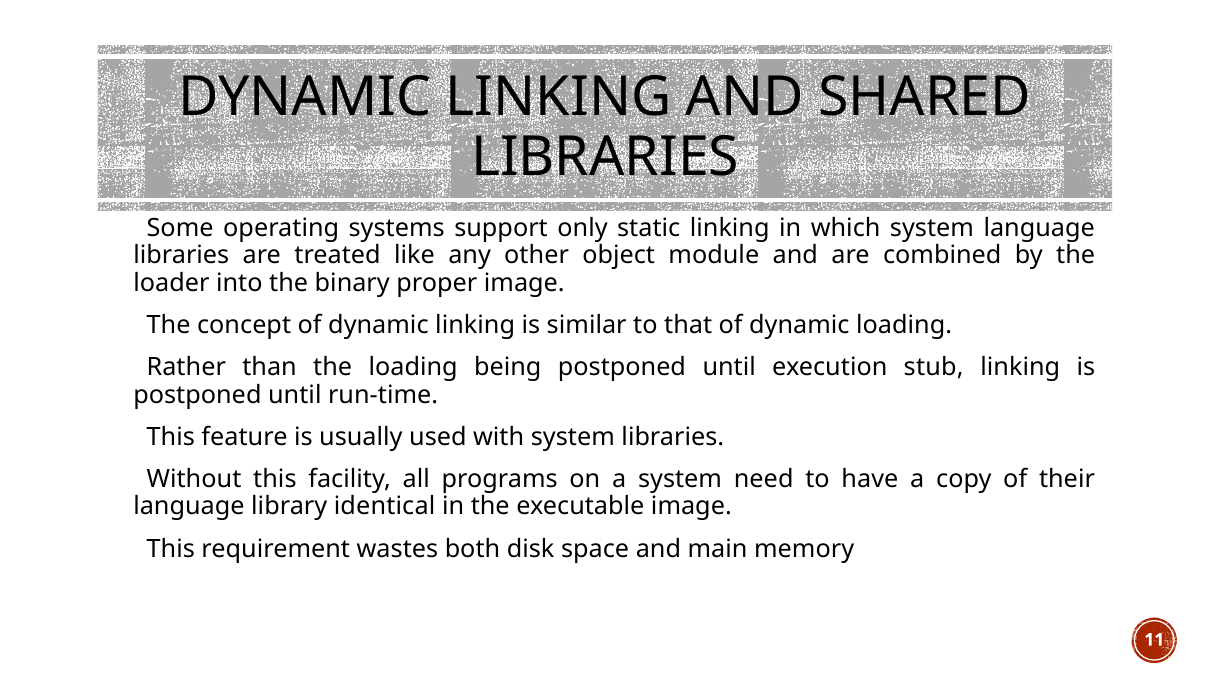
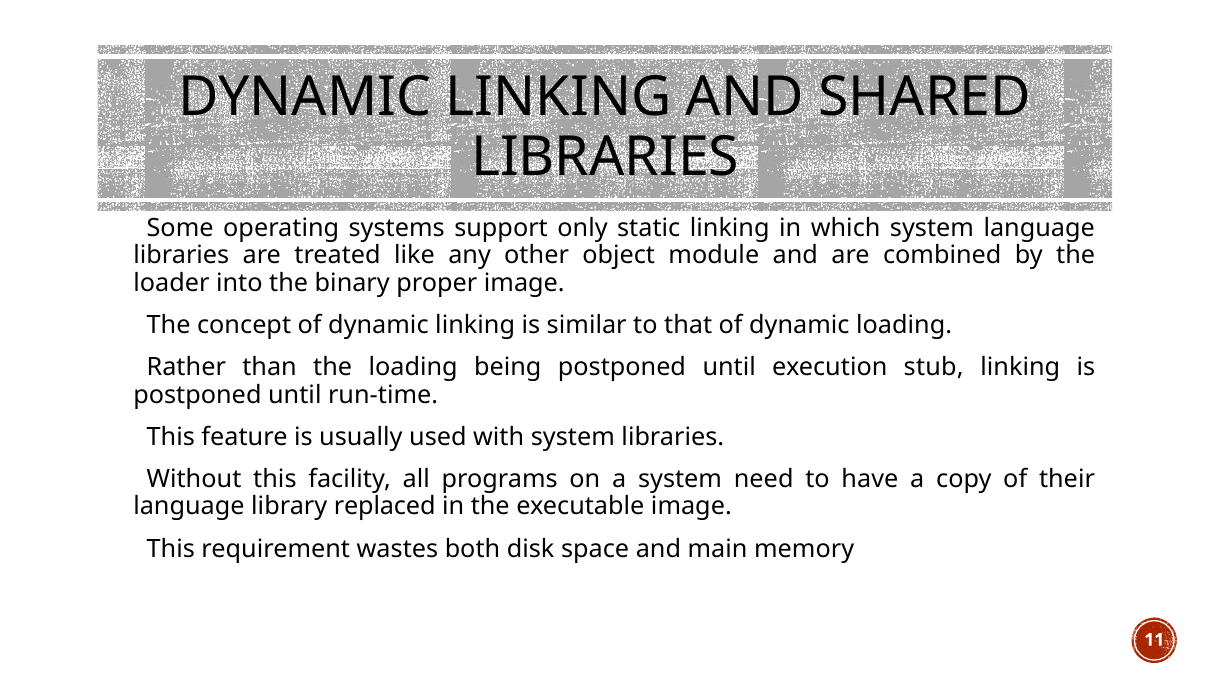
identical: identical -> replaced (385, 507)
